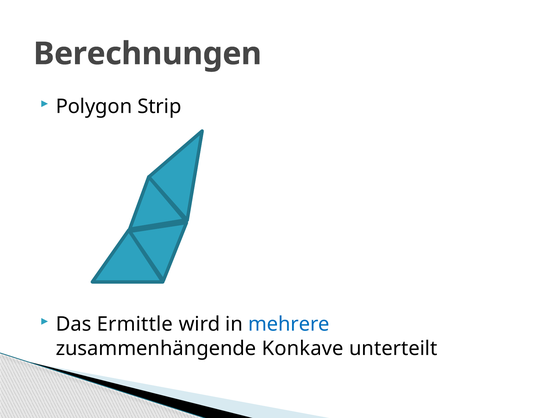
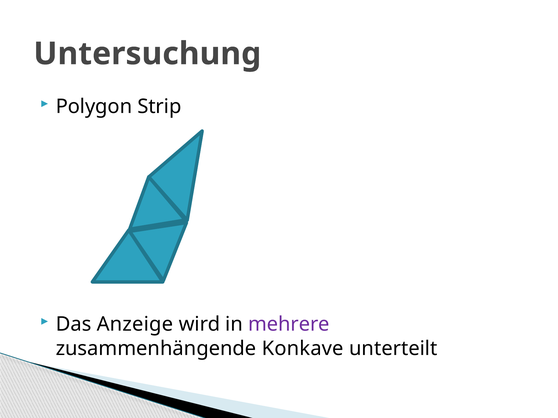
Berechnungen: Berechnungen -> Untersuchung (147, 54)
Ermittle: Ermittle -> Anzeige (135, 325)
mehrere colour: blue -> purple (289, 325)
